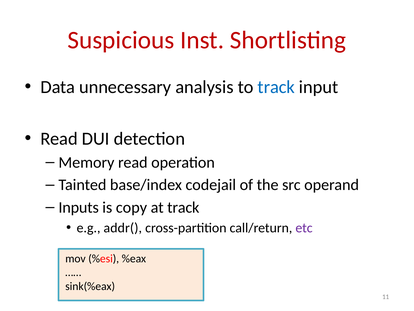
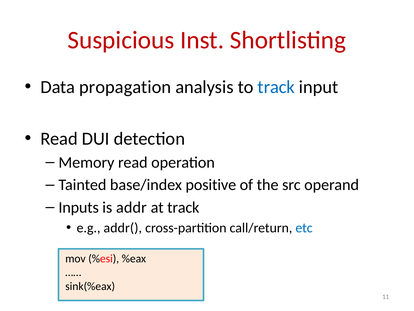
unnecessary: unnecessary -> propagation (125, 87)
codejail: codejail -> positive (211, 185)
copy: copy -> addr (131, 207)
etc colour: purple -> blue (304, 228)
